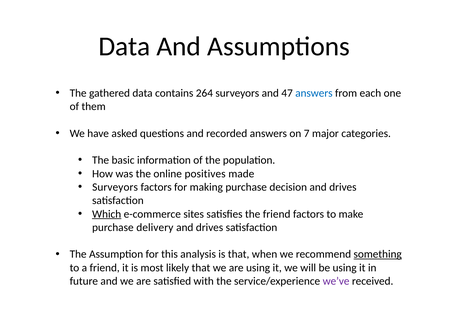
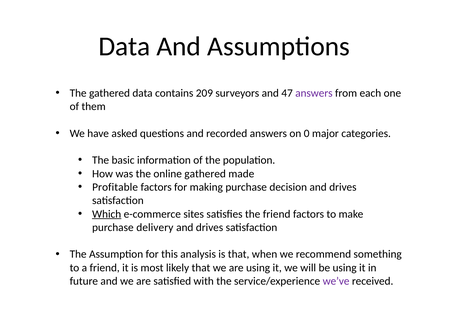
264: 264 -> 209 (204, 93)
answers colour: blue -> purple (314, 93)
7: 7 -> 0 (307, 134)
online positives: positives -> gathered (205, 174)
Surveyors: Surveyors -> Profitable (115, 188)
something underline: present -> none (378, 255)
